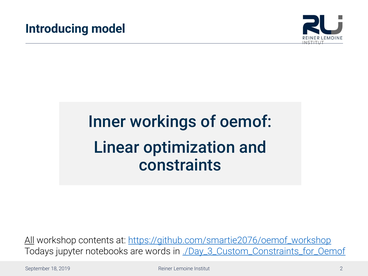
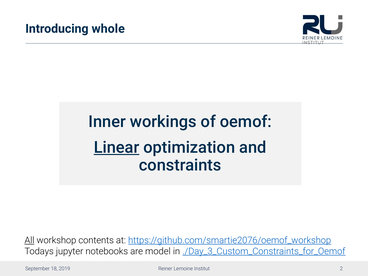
model: model -> whole (108, 29)
Linear underline: none -> present (117, 148)
words: words -> model (158, 251)
